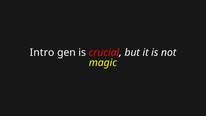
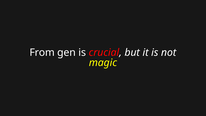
Intro: Intro -> From (42, 53)
